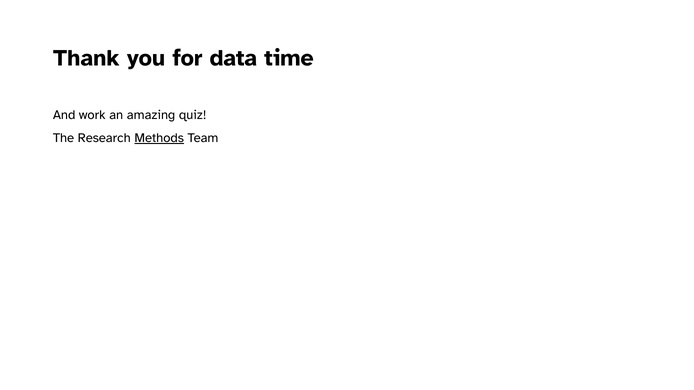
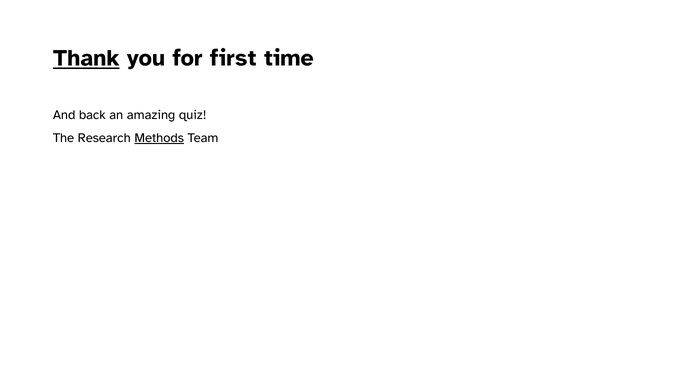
Thank underline: none -> present (86, 58)
data: data -> first (233, 58)
work: work -> back (92, 115)
